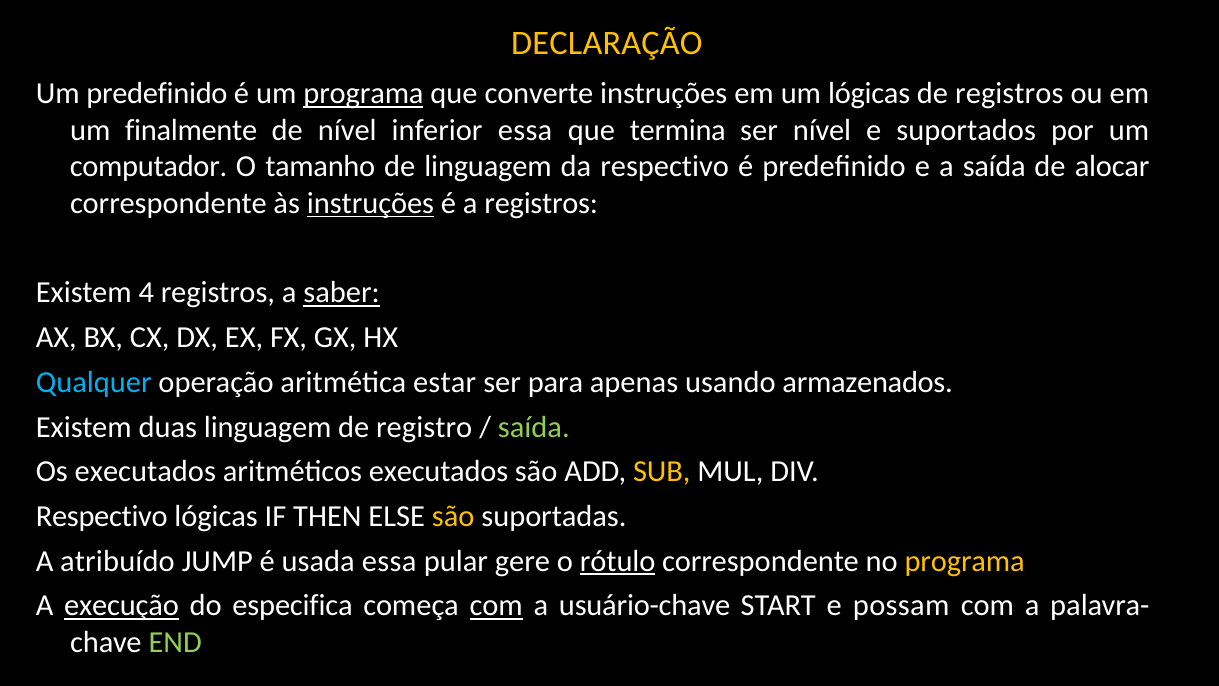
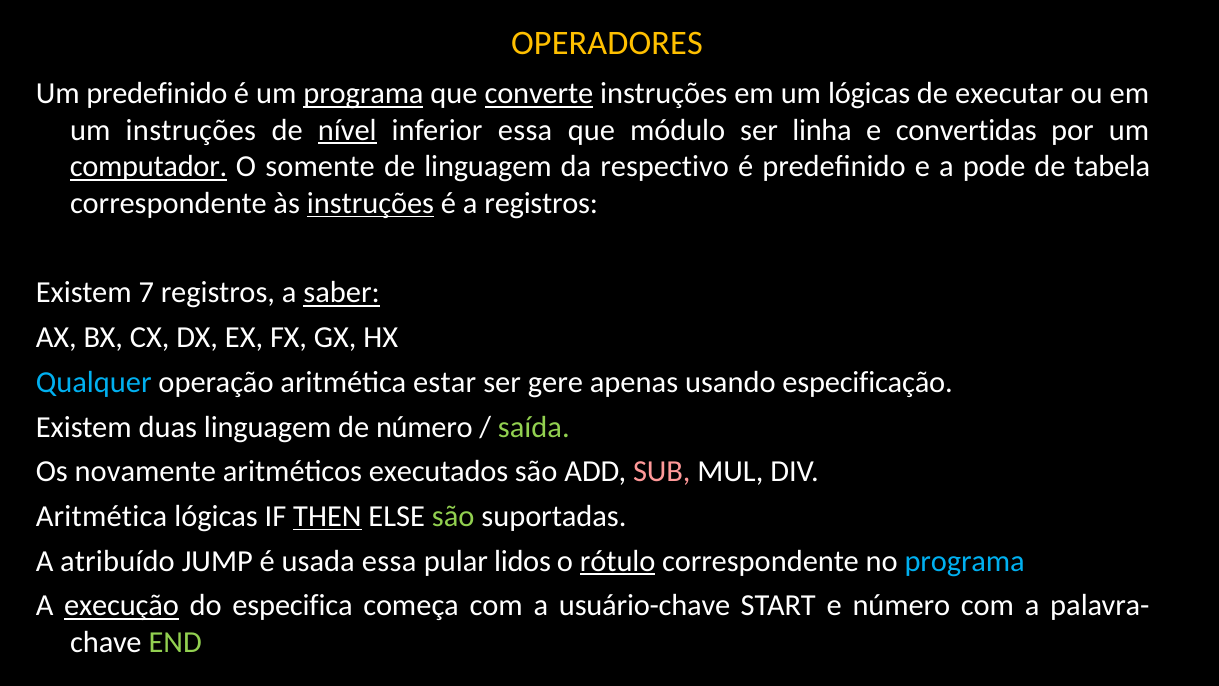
DECLARAÇÃO: DECLARAÇÃO -> OPERADORES (607, 43)
converte underline: none -> present (539, 94)
de registros: registros -> executar (1009, 94)
um finalmente: finalmente -> instruções (191, 130)
nível underline: none -> present (347, 130)
termina: termina -> módulo (678, 130)
ser nível: nível -> linha (822, 130)
suportados: suportados -> convertidas (966, 130)
computador underline: none -> present (149, 167)
tamanho: tamanho -> somente (320, 167)
a saída: saída -> pode (994, 167)
alocar: alocar -> tabela (1112, 167)
4: 4 -> 7 (146, 293)
para: para -> gere (555, 382)
armazenados: armazenados -> especificação (868, 382)
de registro: registro -> número (424, 427)
Os executados: executados -> novamente (145, 471)
SUB colour: yellow -> pink (662, 471)
Respectivo: Respectivo -> Aritmética (102, 516)
THEN underline: none -> present (327, 516)
são colour: yellow -> light green (453, 516)
gere: gere -> lidos (523, 561)
programa colour: yellow -> light blue (965, 561)
com underline: present -> none (496, 606)
e possam: possam -> número (901, 606)
